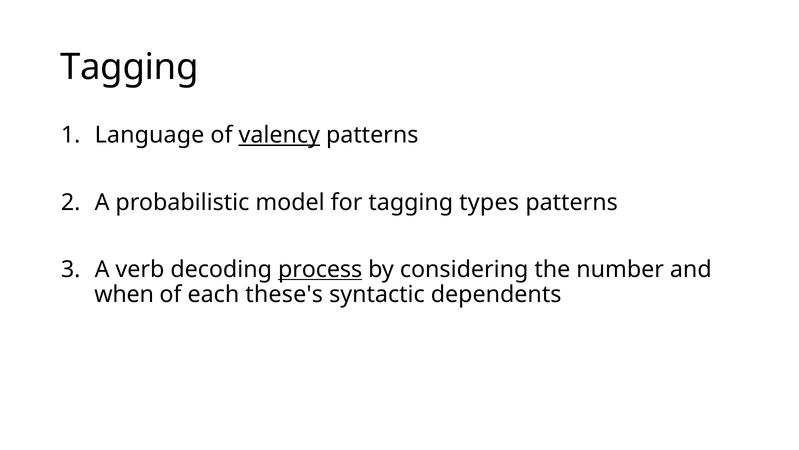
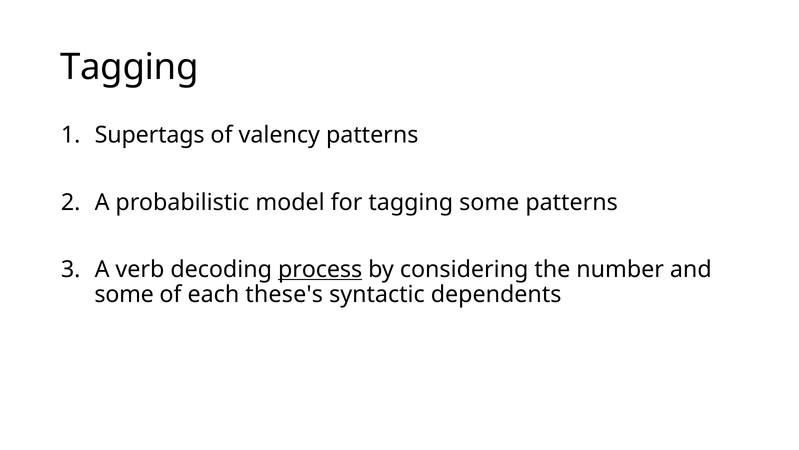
Language: Language -> Supertags (150, 135)
valency underline: present -> none (279, 135)
tagging types: types -> some (489, 202)
when: when -> some (124, 294)
